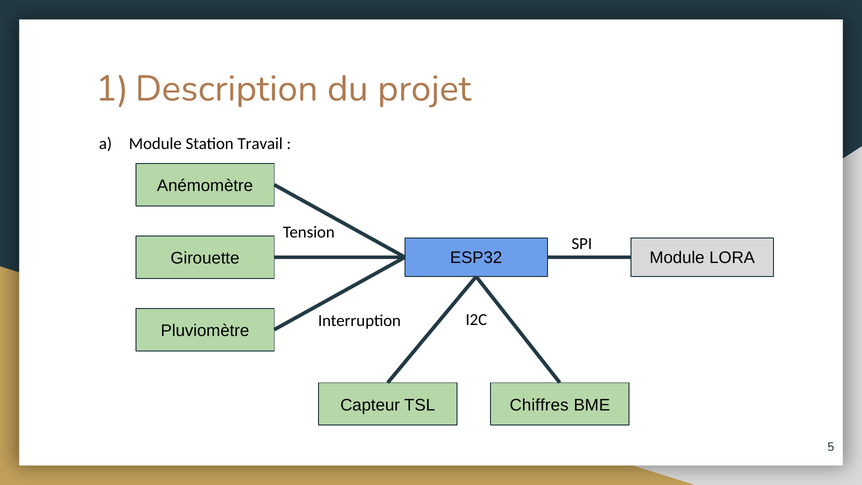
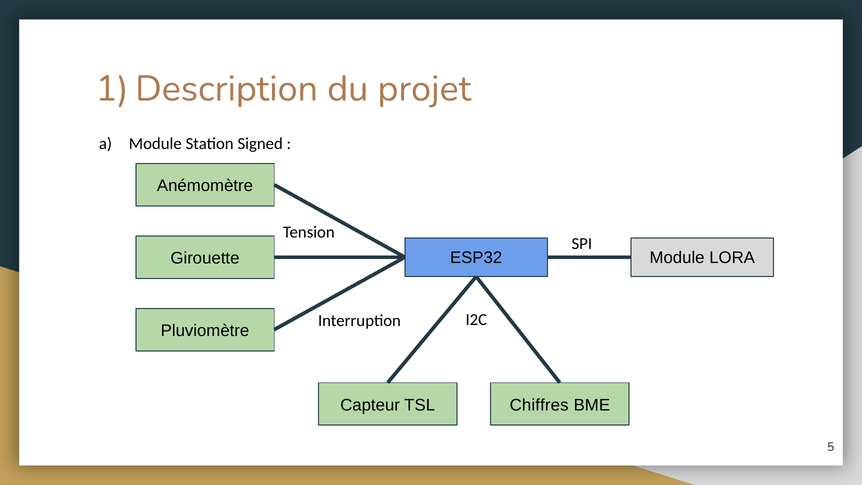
Travail: Travail -> Signed (260, 144)
